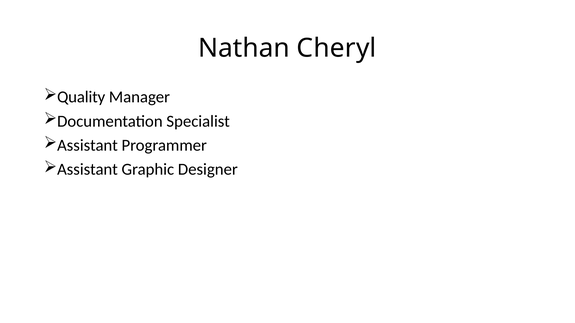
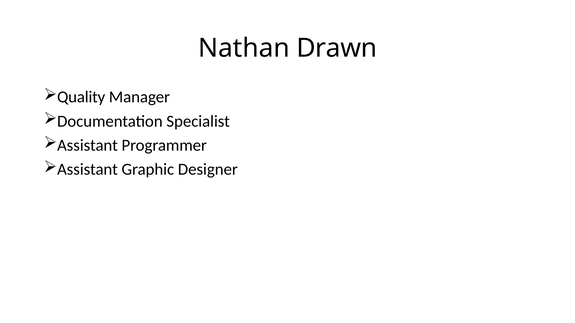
Cheryl: Cheryl -> Drawn (337, 48)
